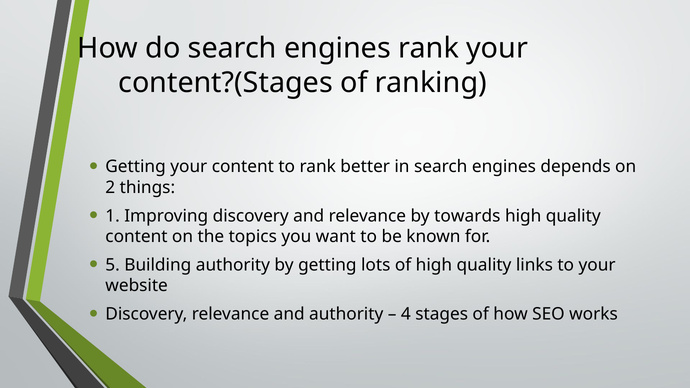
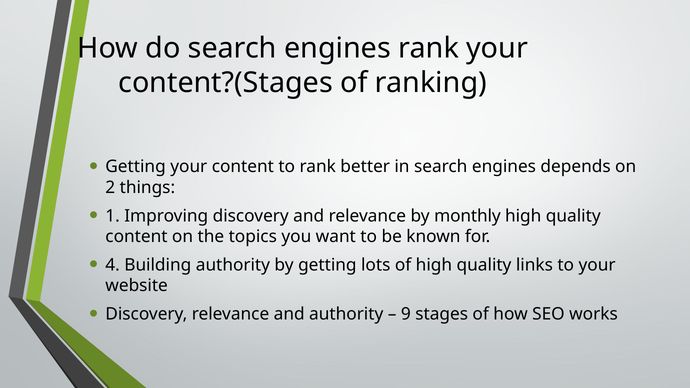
towards: towards -> monthly (467, 216)
5: 5 -> 4 (113, 265)
4: 4 -> 9 (406, 314)
